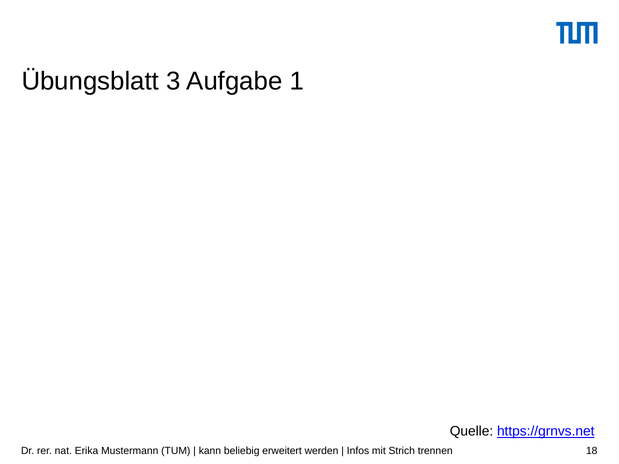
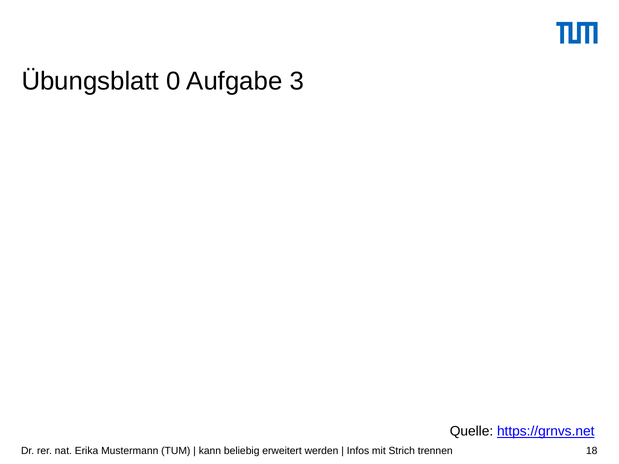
3: 3 -> 0 (173, 81)
1: 1 -> 3 (297, 81)
